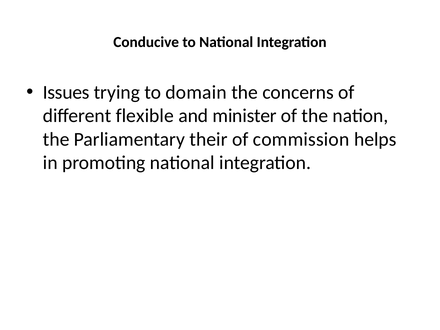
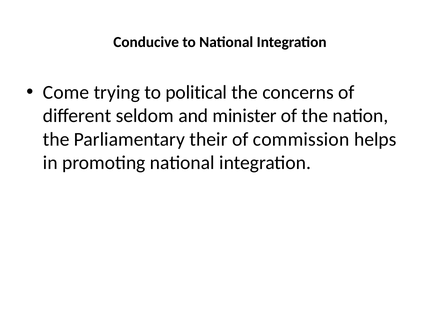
Issues: Issues -> Come (66, 92)
domain: domain -> political (196, 92)
flexible: flexible -> seldom (145, 116)
